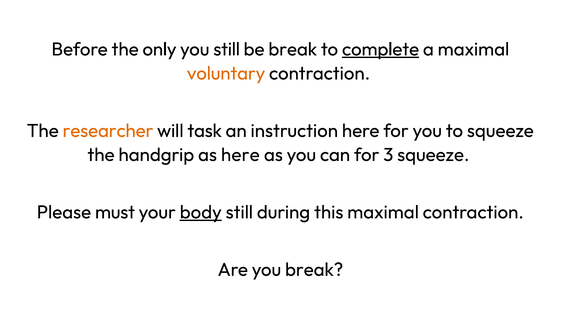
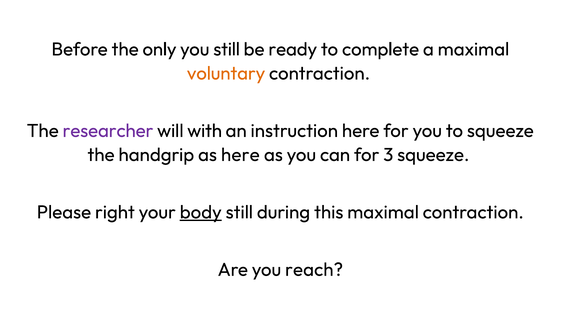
be break: break -> ready (293, 49)
complete underline: present -> none (381, 49)
researcher colour: orange -> purple (108, 131)
task: task -> with (205, 131)
must: must -> right (115, 212)
you break: break -> reach (314, 269)
